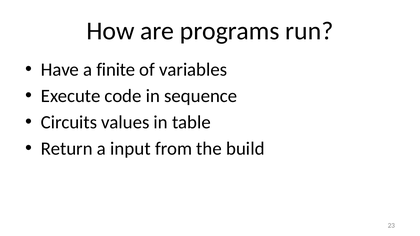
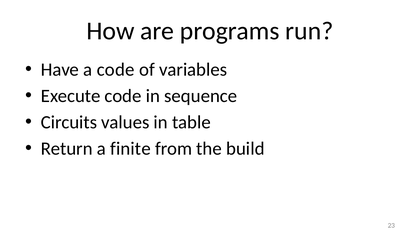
a finite: finite -> code (116, 70)
input: input -> finite (130, 149)
